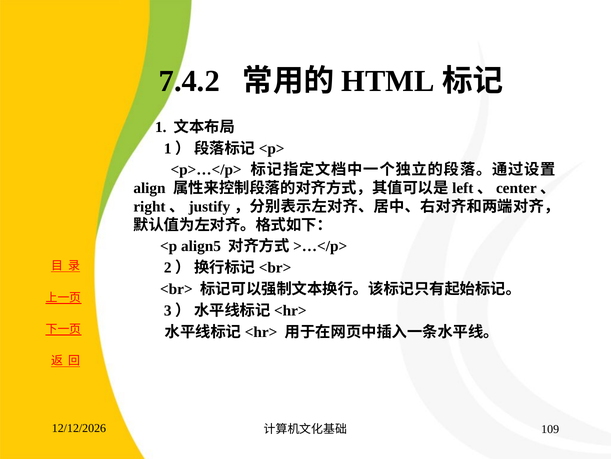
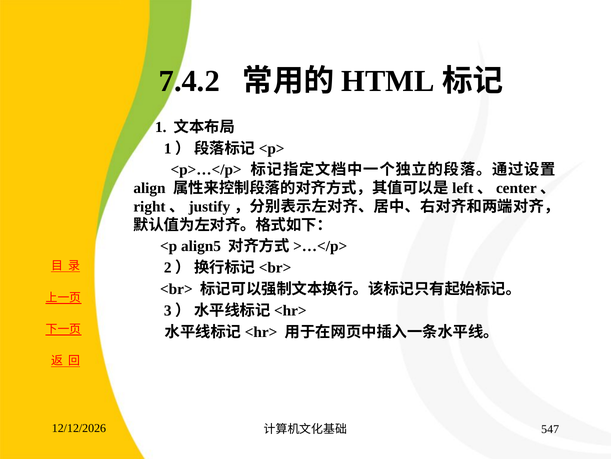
109: 109 -> 547 (550, 429)
